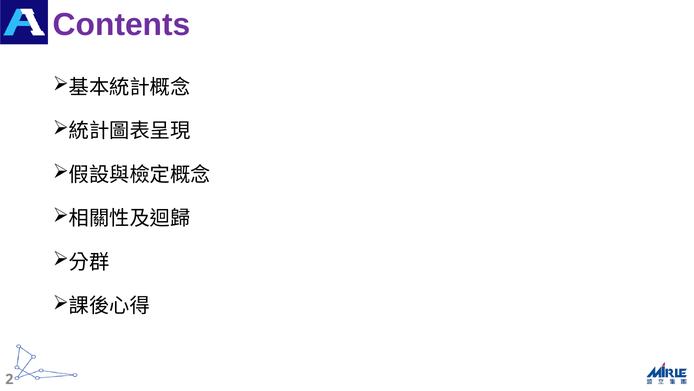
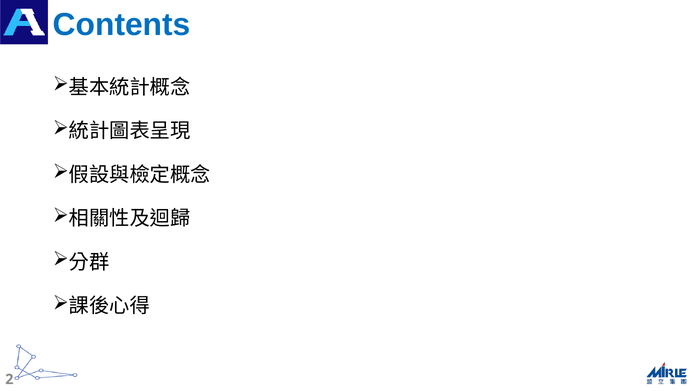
Contents colour: purple -> blue (122, 25)
